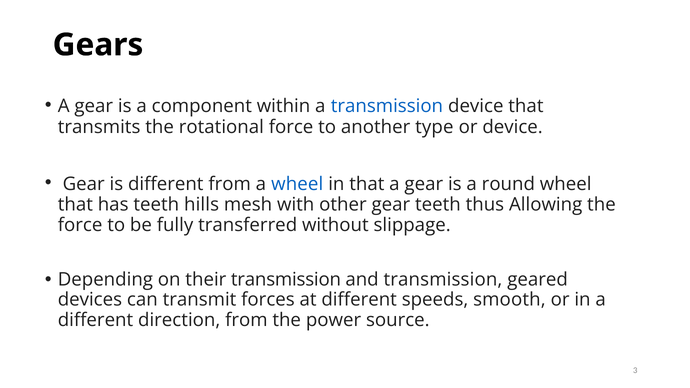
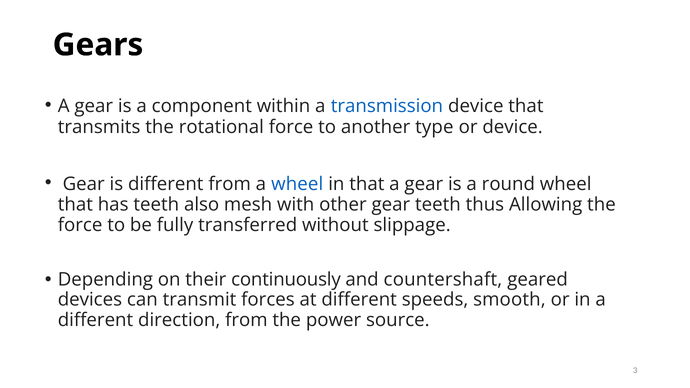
hills: hills -> also (202, 205)
their transmission: transmission -> continuously (286, 280)
and transmission: transmission -> countershaft (443, 280)
